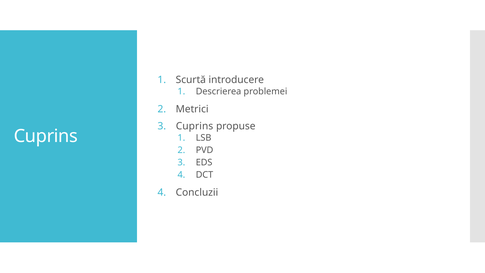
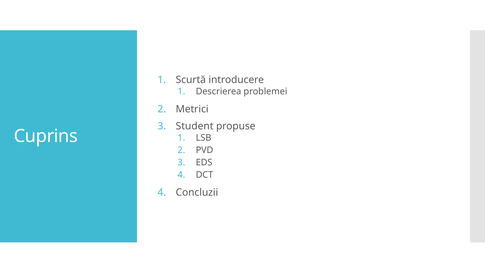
Cuprins: Cuprins -> Student (195, 126)
